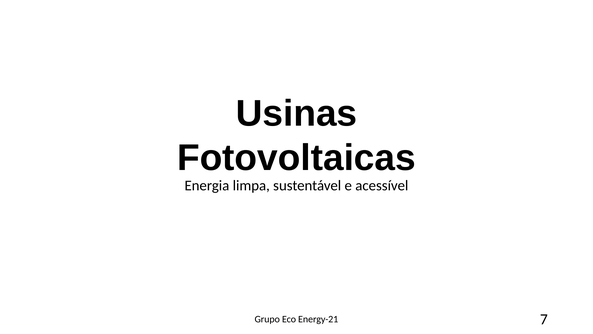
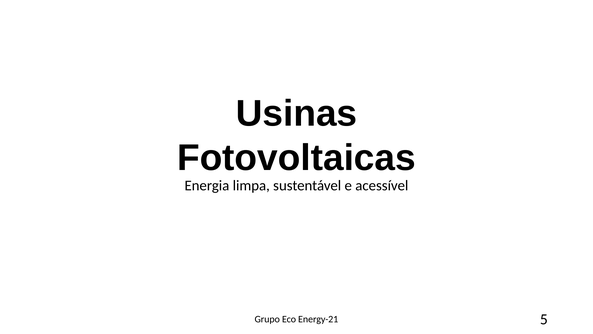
7: 7 -> 5 (544, 319)
